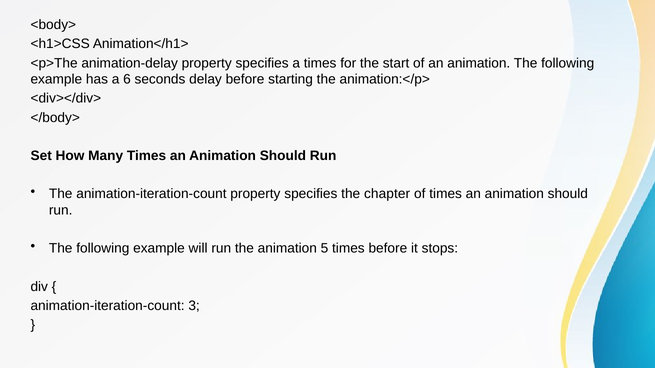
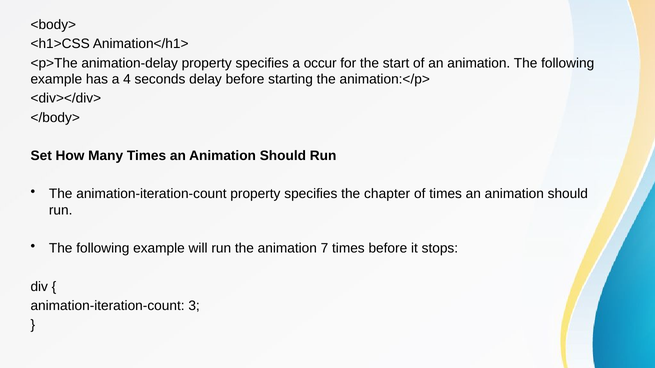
a times: times -> occur (320, 63)
6: 6 -> 4 (127, 79)
5: 5 -> 7 (325, 249)
